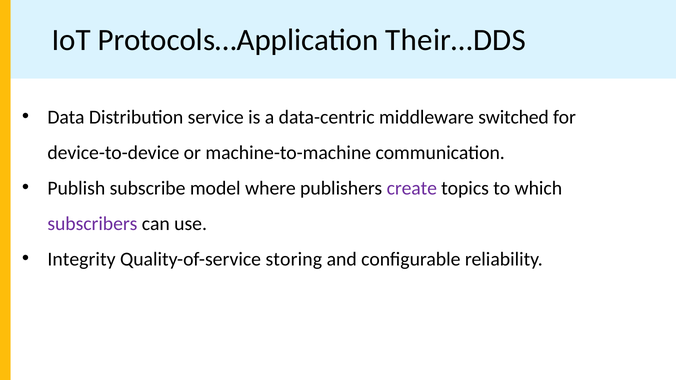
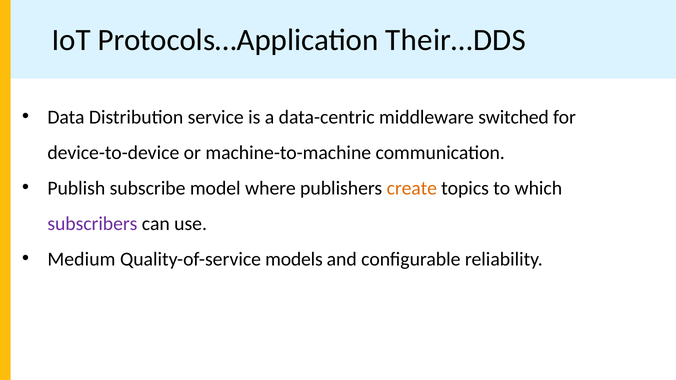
create colour: purple -> orange (412, 188)
Integrity: Integrity -> Medium (81, 259)
storing: storing -> models (294, 259)
